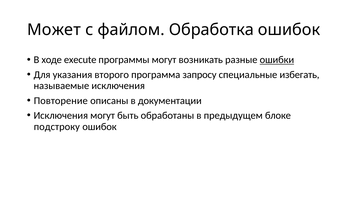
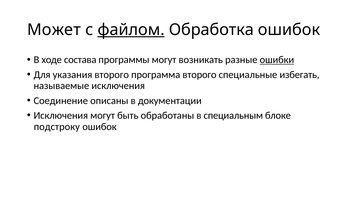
файлом underline: none -> present (131, 30)
execute: execute -> состава (80, 60)
программа запросу: запросу -> второго (199, 75)
Повторение: Повторение -> Соединение (61, 101)
предыдущем: предыдущем -> специальным (233, 116)
